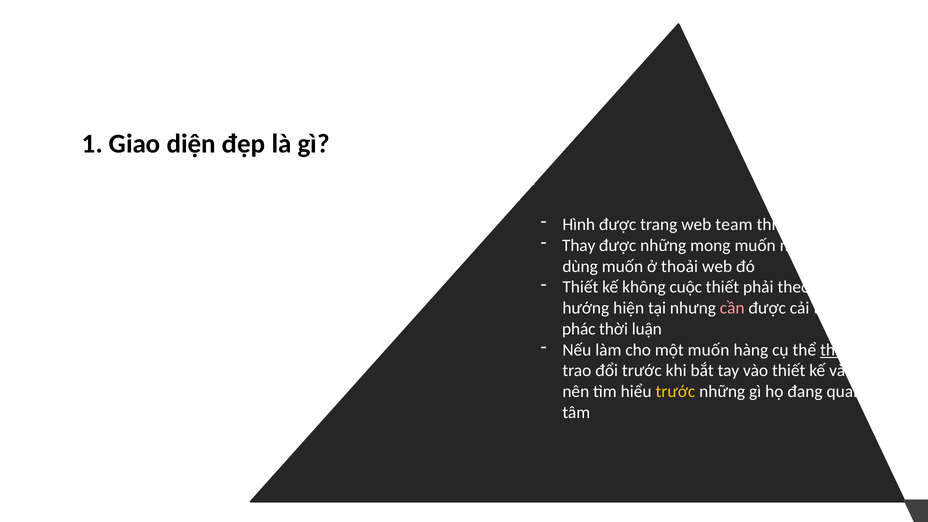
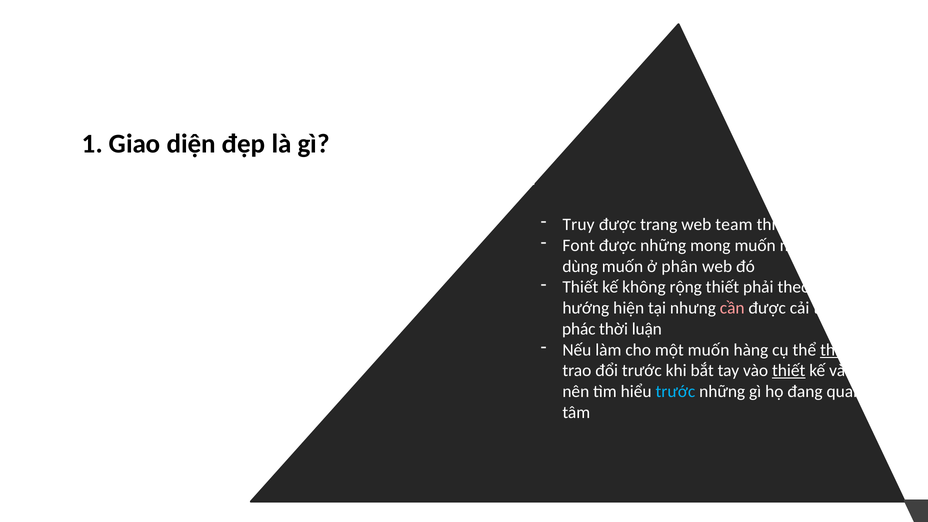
Hình: Hình -> Truy (579, 225)
Thay: Thay -> Font (579, 245)
thoải: thoải -> phân (680, 266)
cuộc: cuộc -> rộng (686, 287)
thiết underline: none -> present (789, 371)
trước colour: yellow -> light blue (675, 392)
